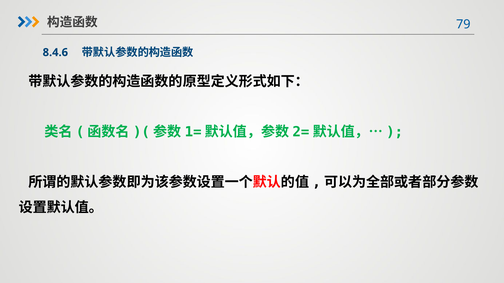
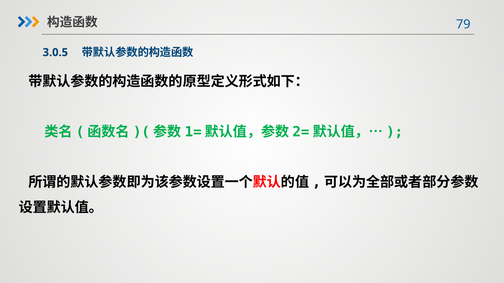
8.4.6: 8.4.6 -> 3.0.5 (55, 53)
